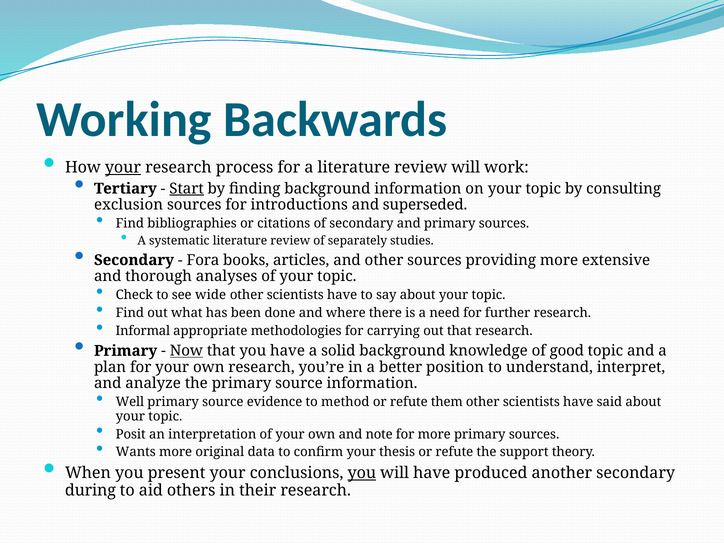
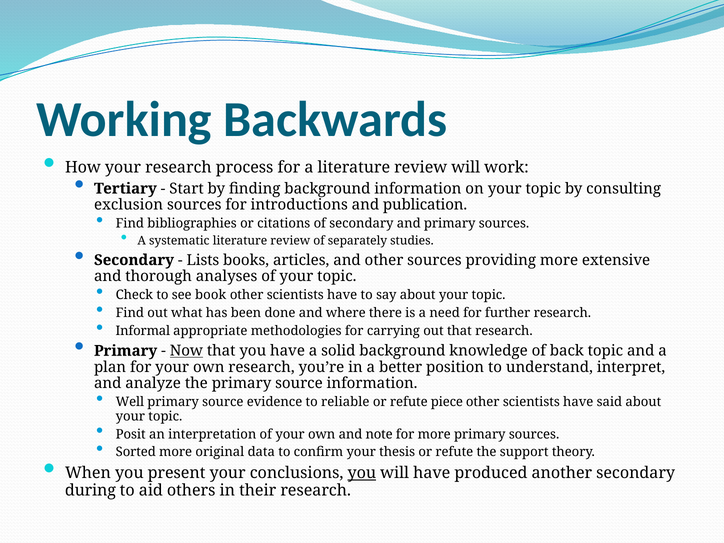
your underline: present -> none (123, 168)
Start underline: present -> none (187, 189)
superseded: superseded -> publication (425, 205)
Fora: Fora -> Lists (203, 260)
wide: wide -> book (211, 295)
good: good -> back (567, 351)
method: method -> reliable (345, 402)
them: them -> piece (447, 402)
Wants: Wants -> Sorted (136, 452)
